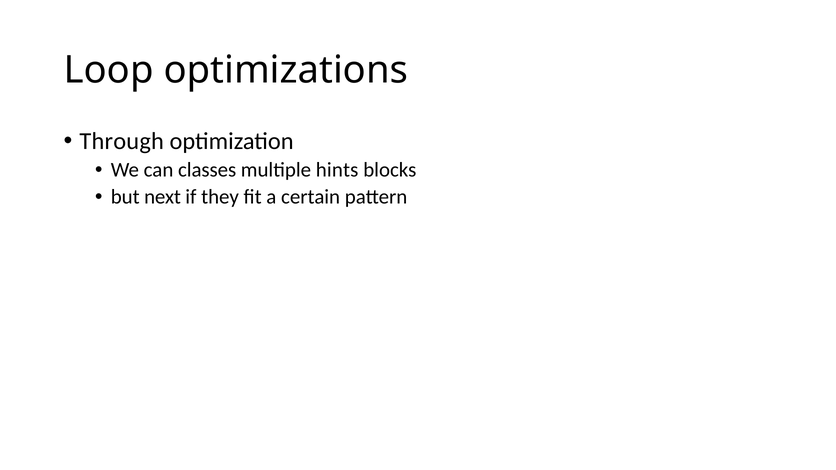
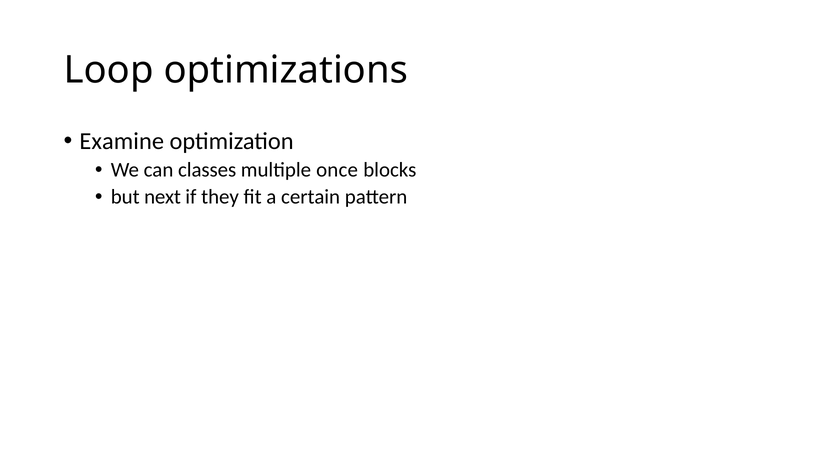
Through: Through -> Examine (122, 141)
hints: hints -> once (337, 170)
